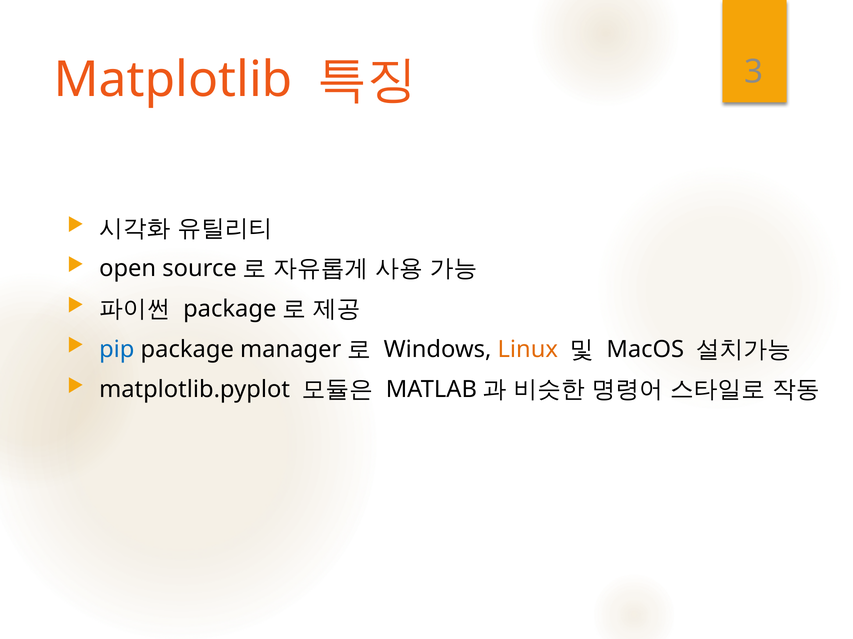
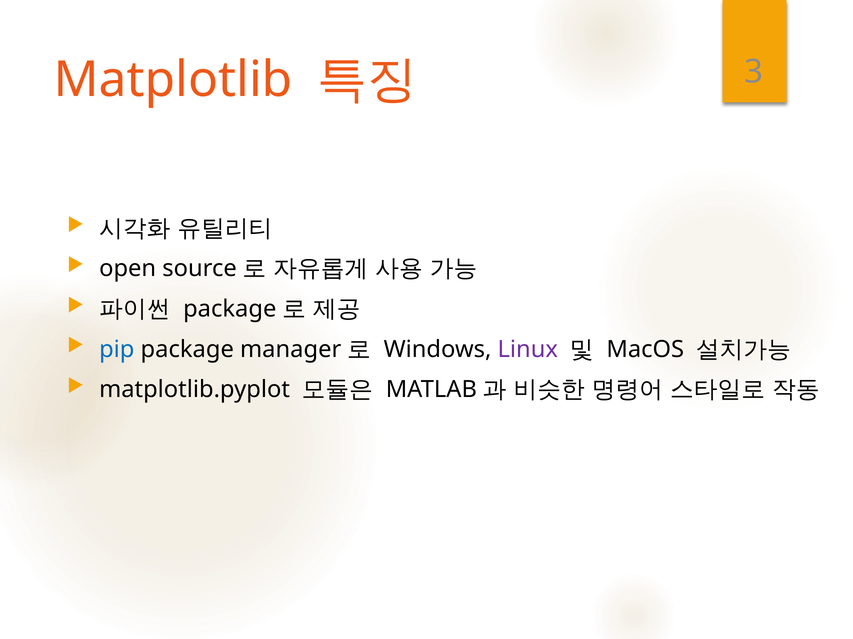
Linux colour: orange -> purple (528, 350)
